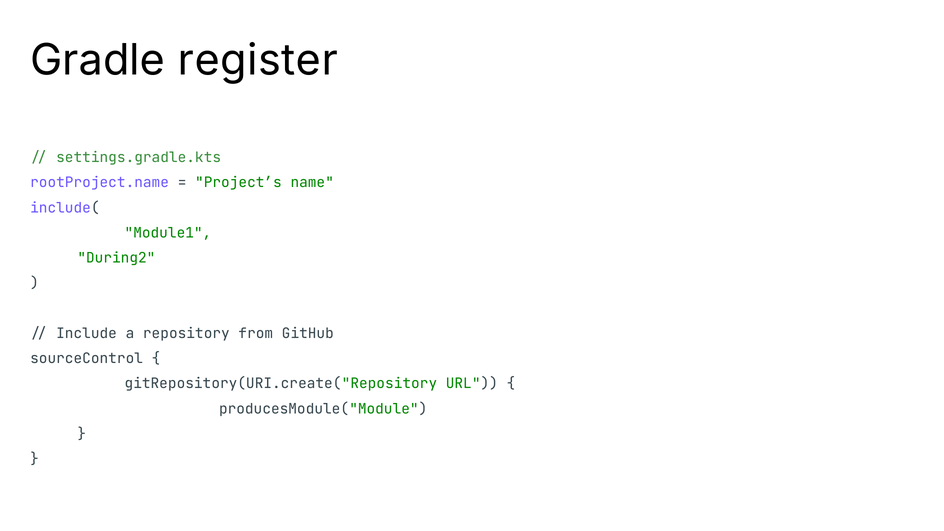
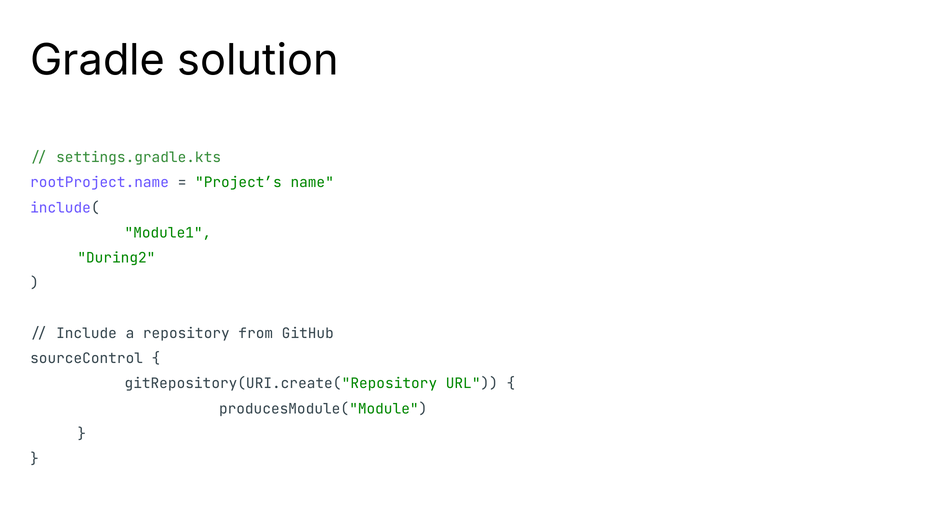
register: register -> solution (258, 61)
